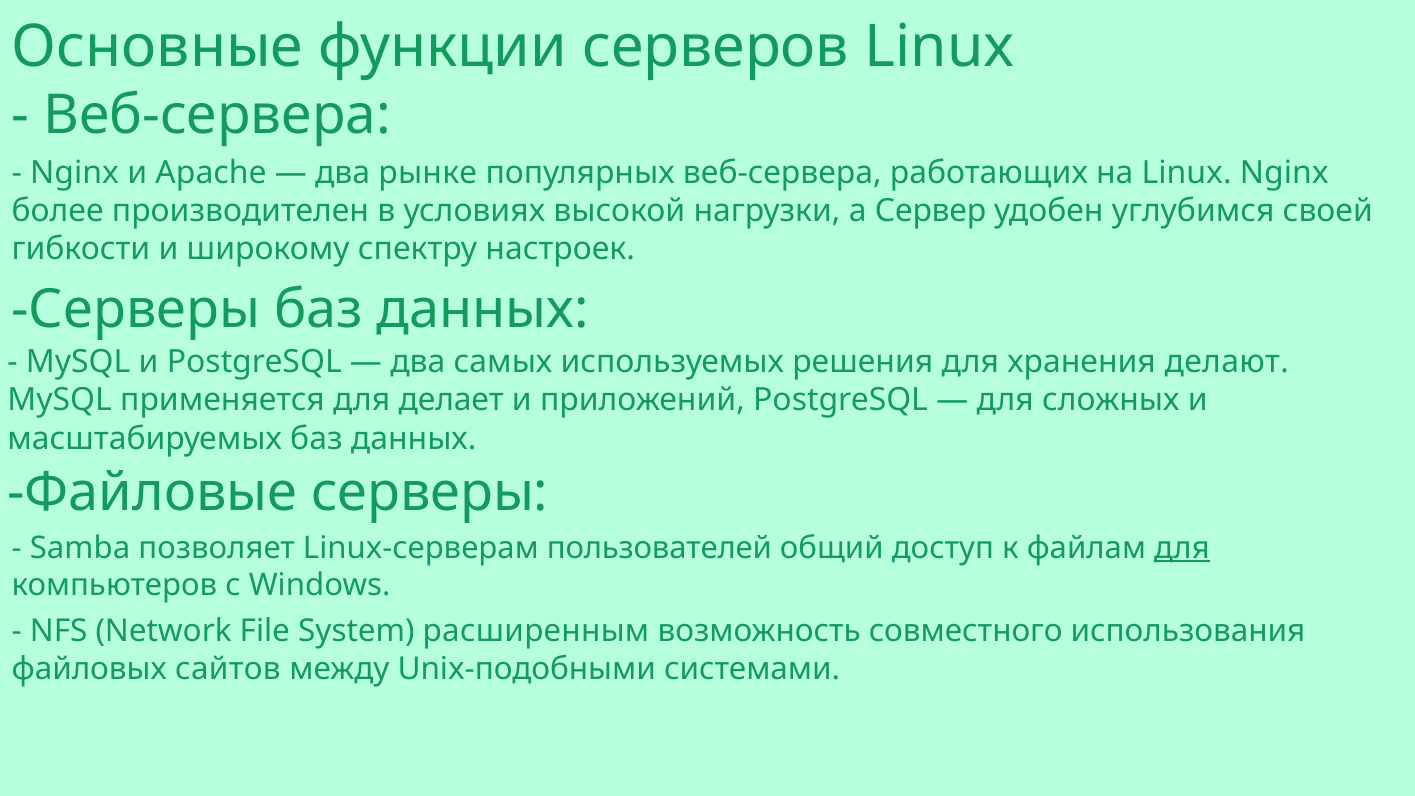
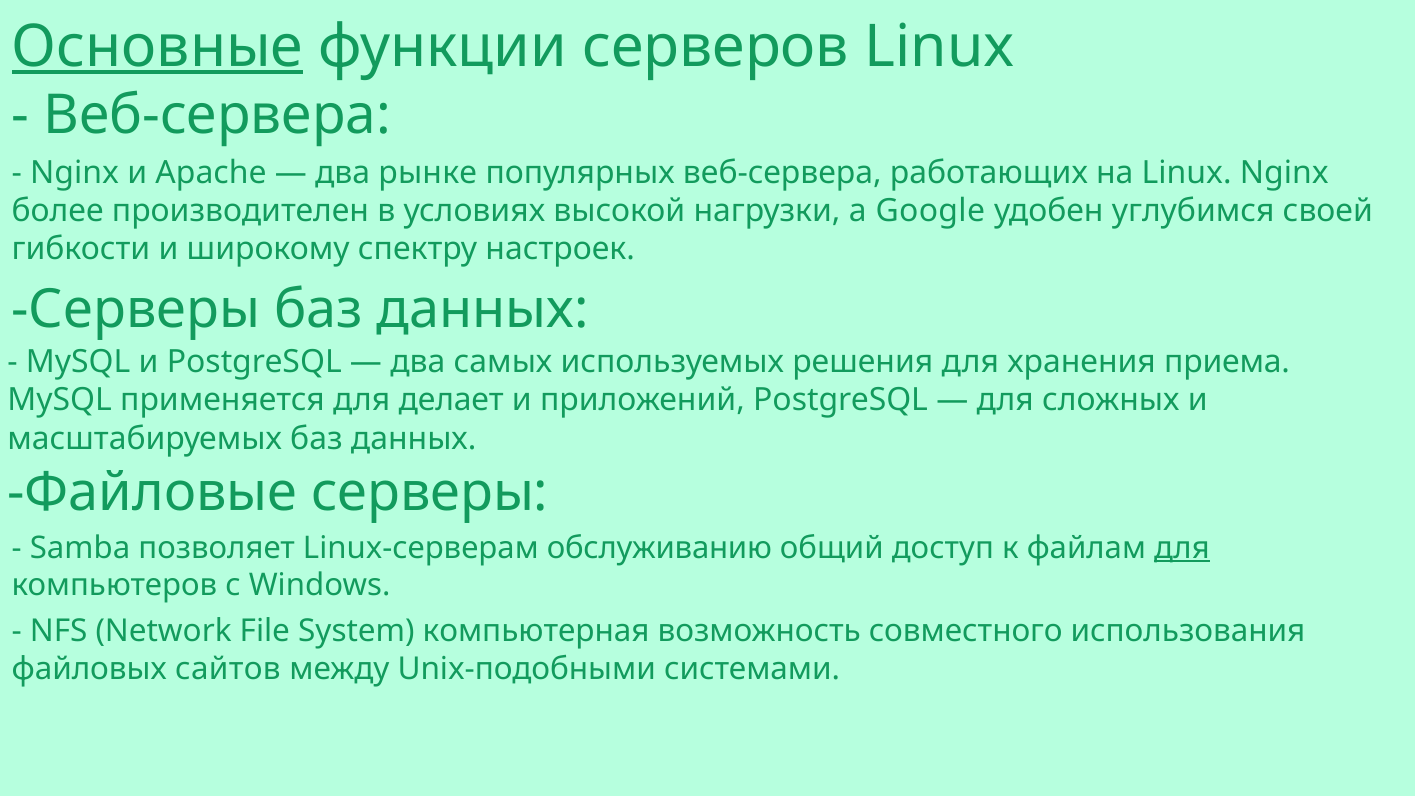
Основные underline: none -> present (158, 47)
Сервер: Сервер -> Google (930, 211)
делают: делают -> приема (1227, 362)
пользователей: пользователей -> обслуживанию (659, 548)
расширенным: расширенным -> компьютерная (536, 631)
